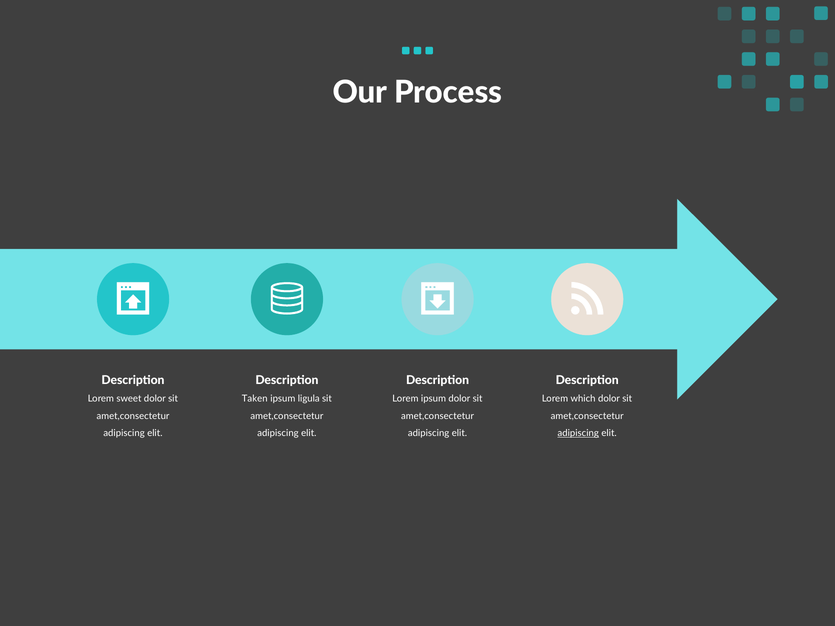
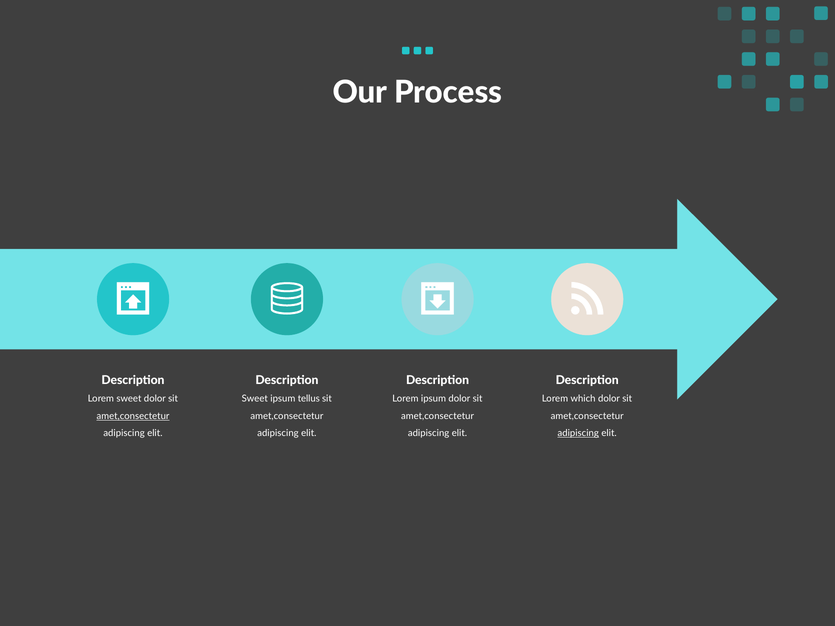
Taken: Taken -> Sweet (255, 399)
ligula: ligula -> tellus (309, 399)
amet,consectetur underline: none -> present (133, 416)
